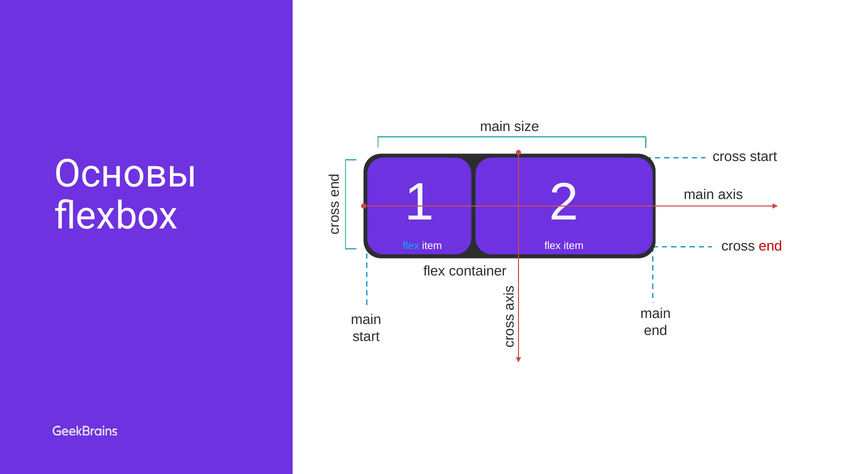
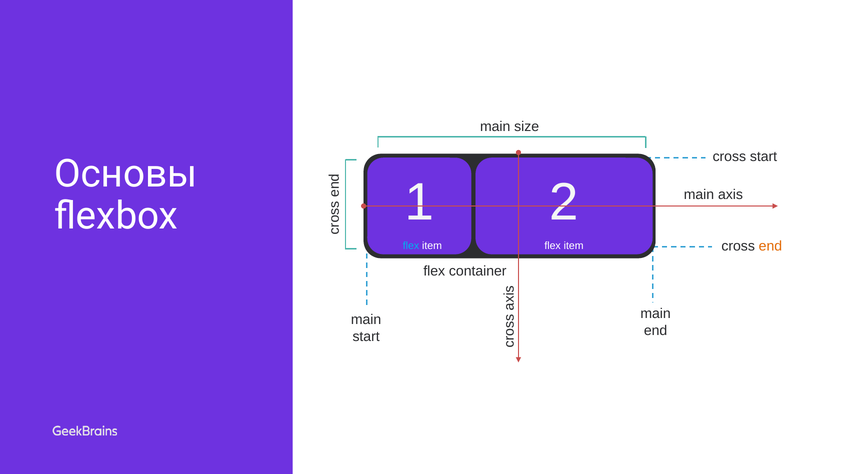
end colour: red -> orange (770, 246)
